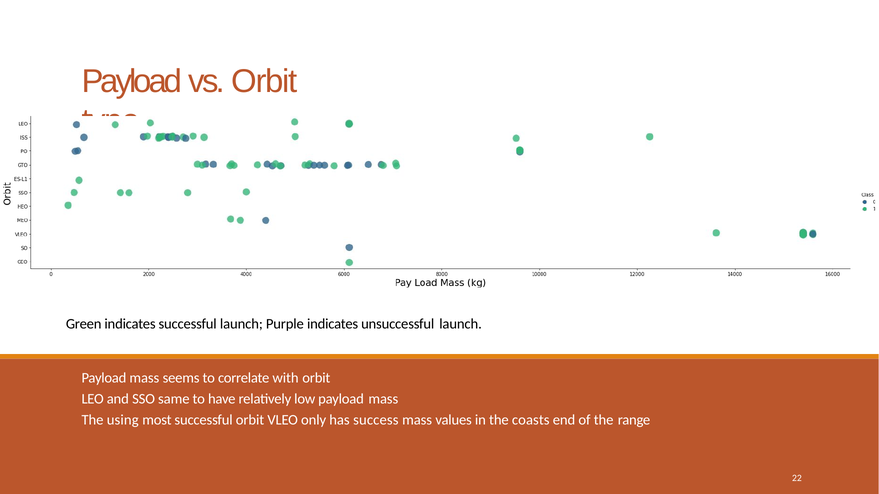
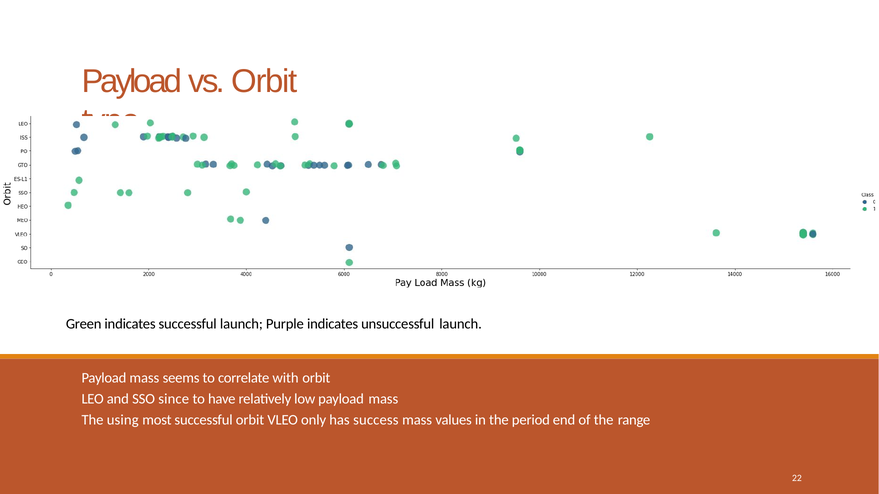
same: same -> since (174, 399)
coasts: coasts -> period (531, 421)
